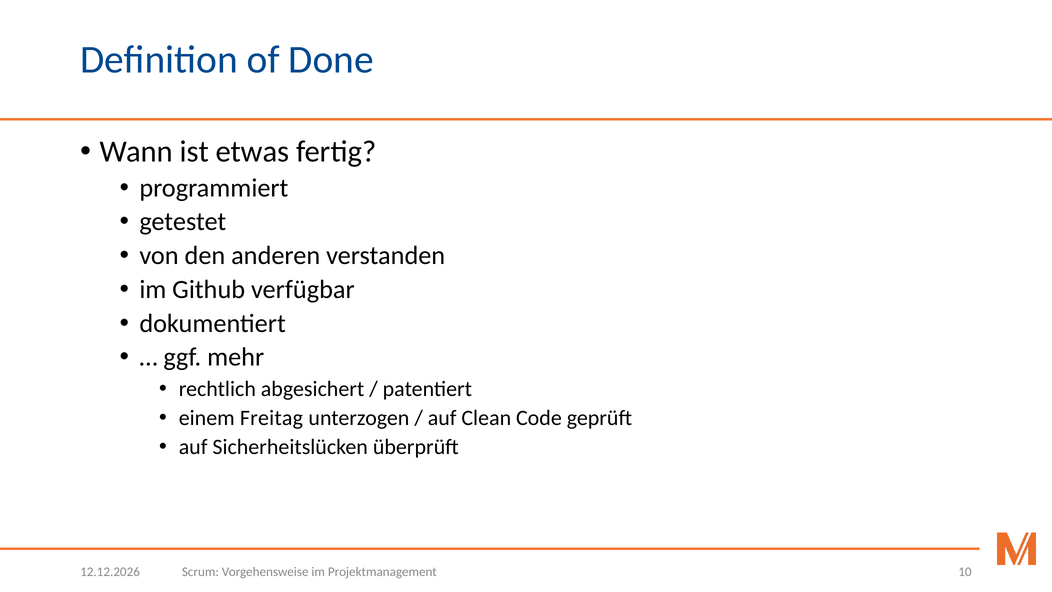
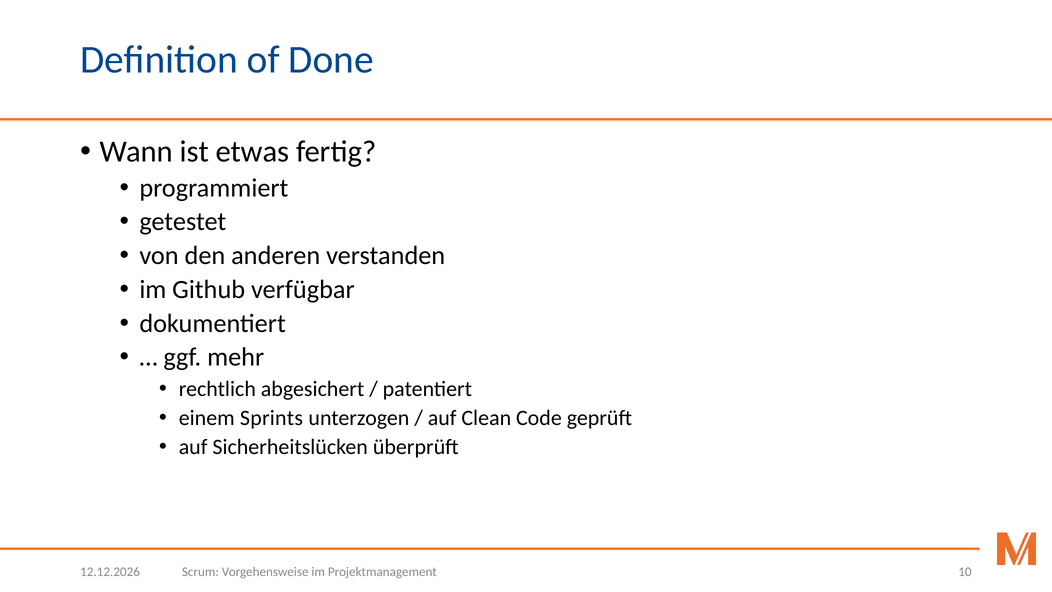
Freitag: Freitag -> Sprints (271, 418)
